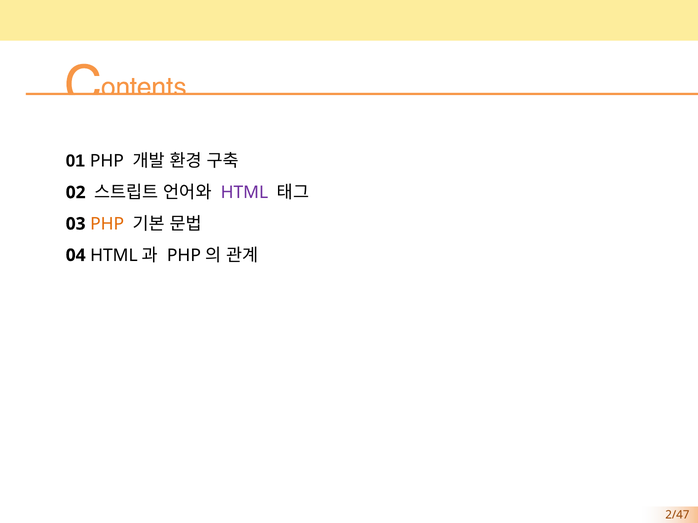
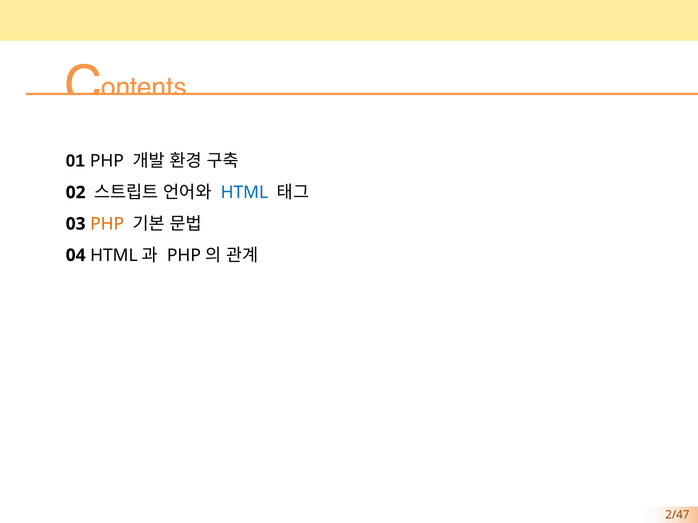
HTML colour: purple -> blue (244, 193)
